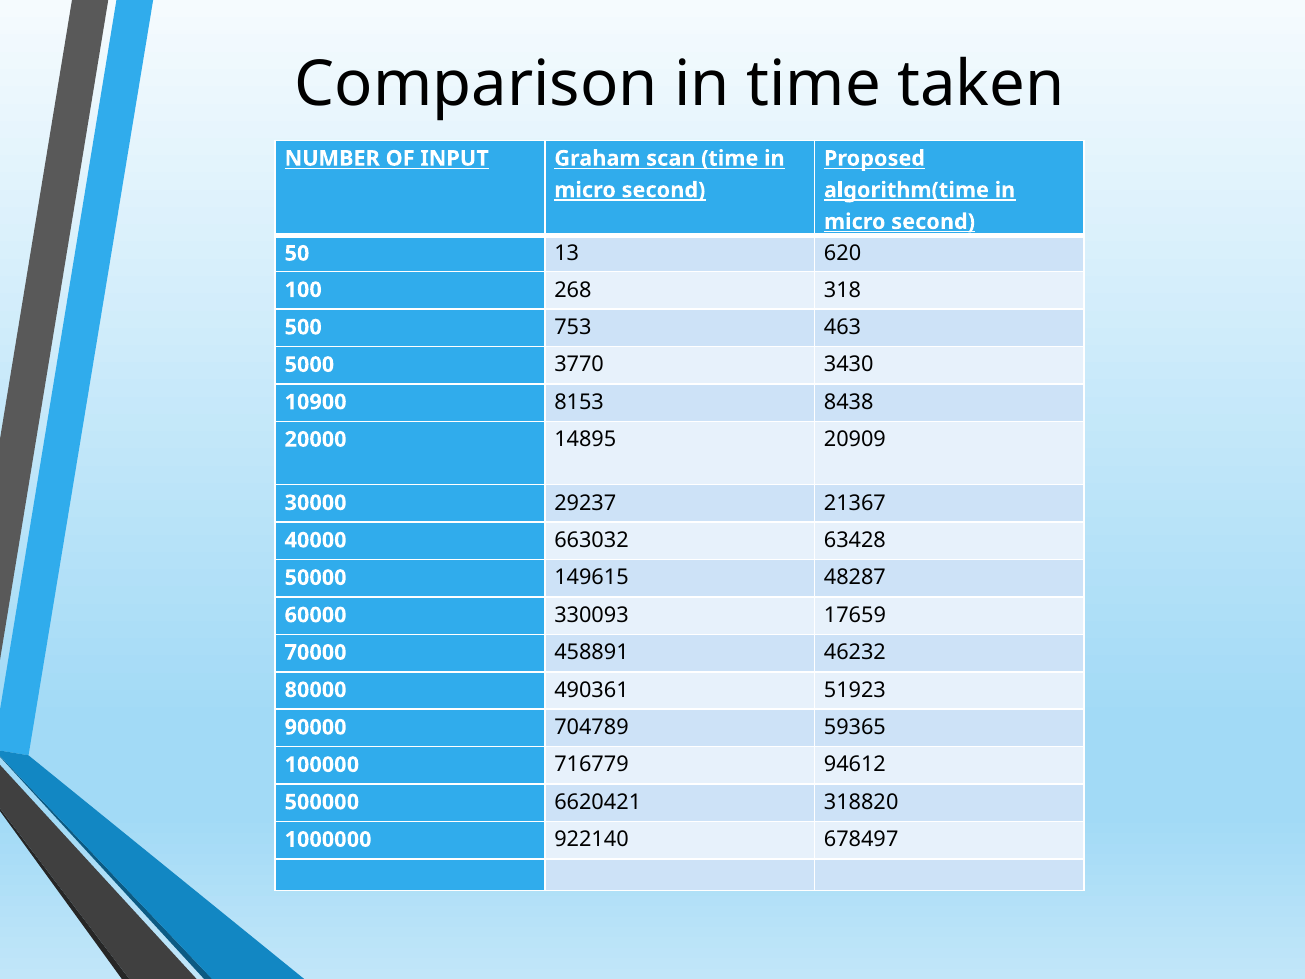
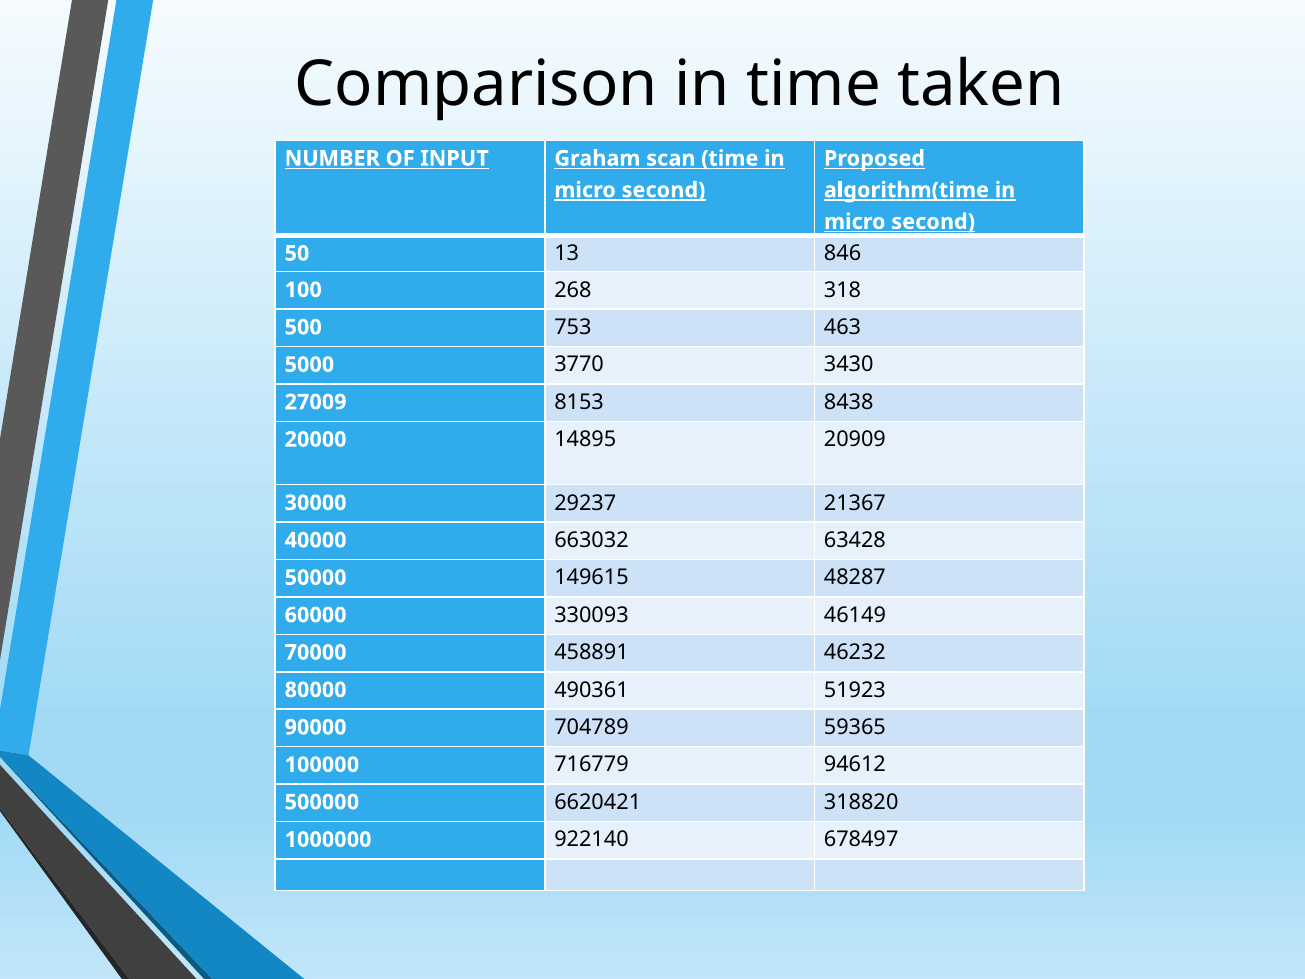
620: 620 -> 846 (843, 253)
10900: 10900 -> 27009 (316, 402)
17659: 17659 -> 46149 (855, 615)
